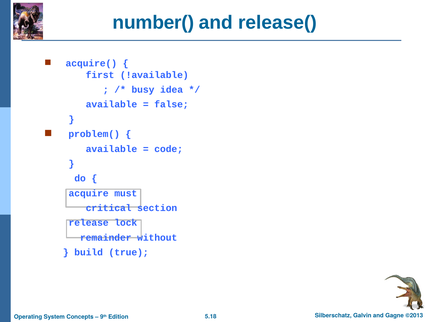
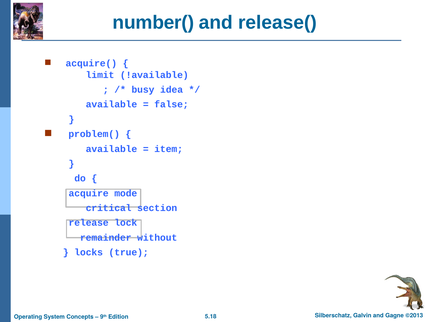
first: first -> limit (100, 75)
code: code -> item (169, 149)
must: must -> mode (126, 194)
build: build -> locks (89, 253)
